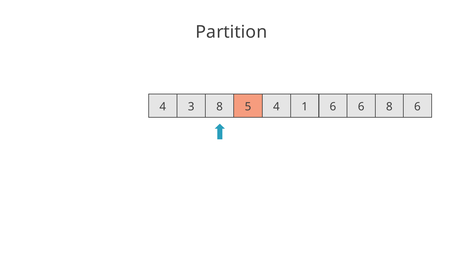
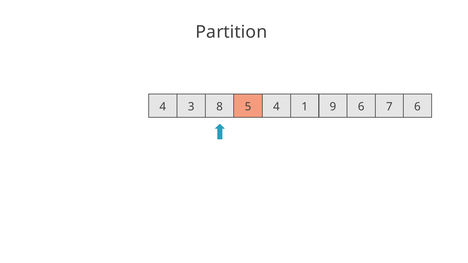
1 6: 6 -> 9 (333, 107)
6 8: 8 -> 7 (389, 107)
